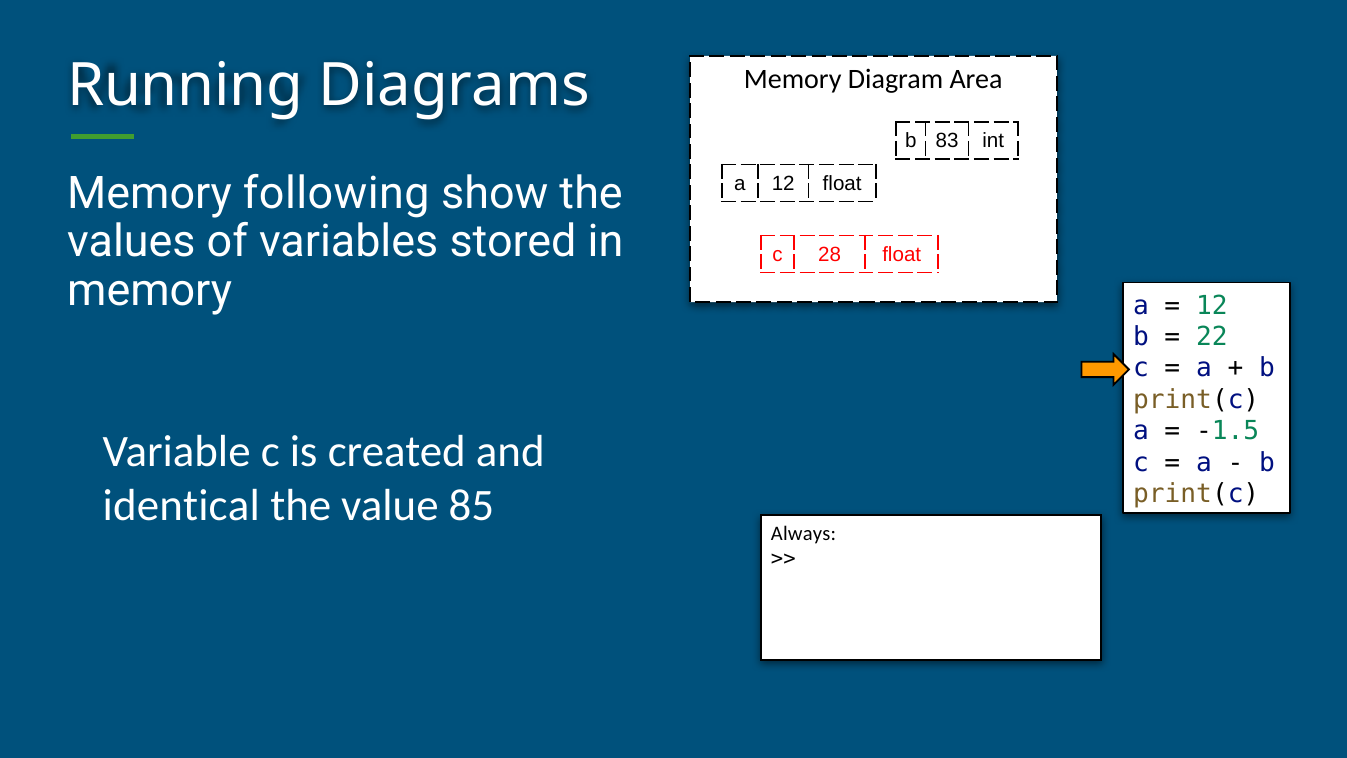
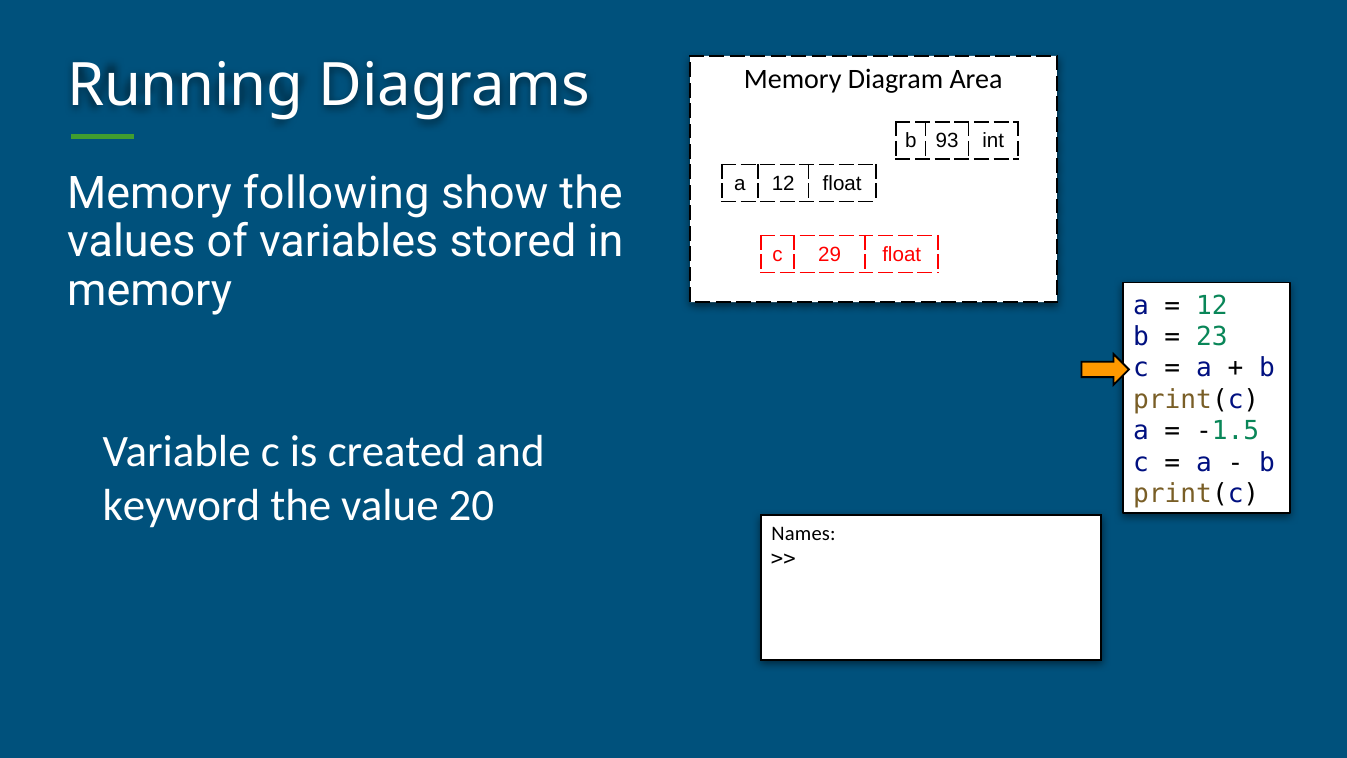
83: 83 -> 93 (947, 141)
28: 28 -> 29 (830, 254)
22: 22 -> 23 (1212, 337)
identical: identical -> keyword (181, 505)
85: 85 -> 20 (471, 505)
Always: Always -> Names (804, 534)
